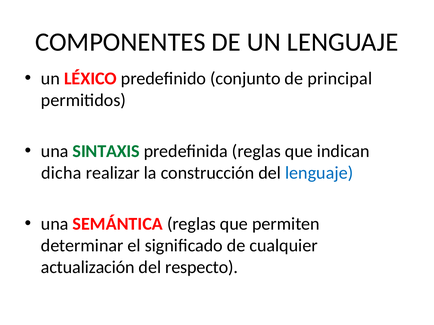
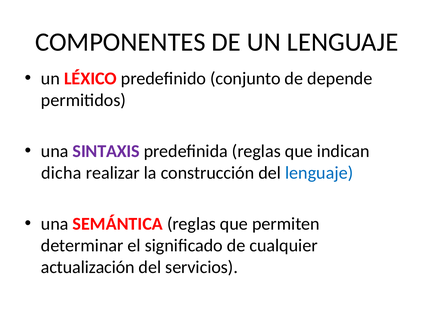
principal: principal -> depende (340, 79)
SINTAXIS colour: green -> purple (106, 152)
respecto: respecto -> servicios (202, 268)
